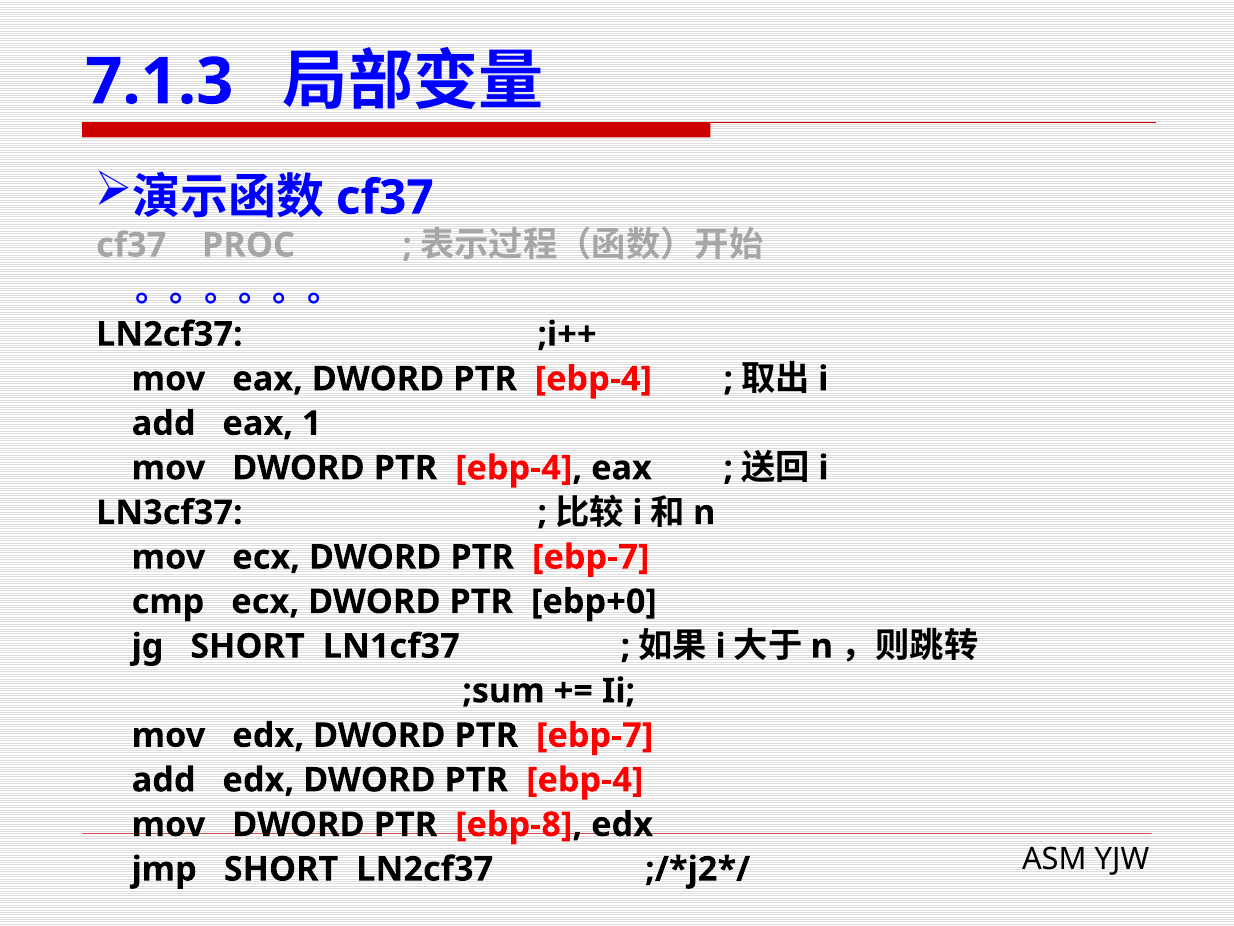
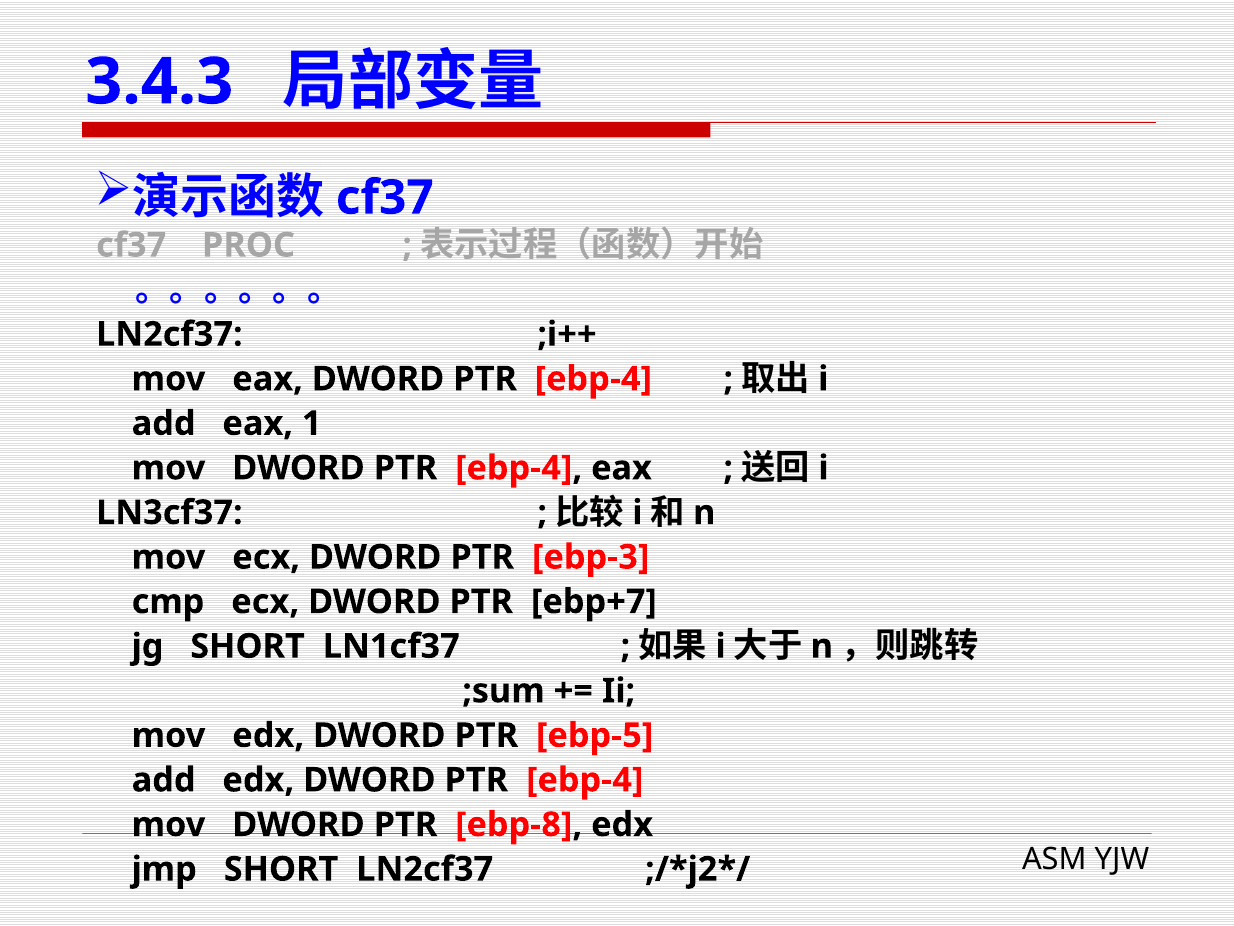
7.1.3: 7.1.3 -> 3.4.3 (159, 82)
ecx DWORD PTR ebp-7: ebp-7 -> ebp-3 (591, 557)
ebp+0: ebp+0 -> ebp+7 (594, 602)
edx DWORD PTR ebp-7: ebp-7 -> ebp-5 (595, 735)
